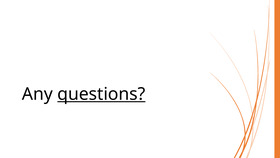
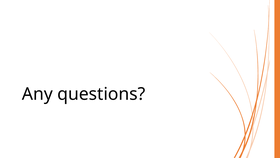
questions underline: present -> none (101, 94)
